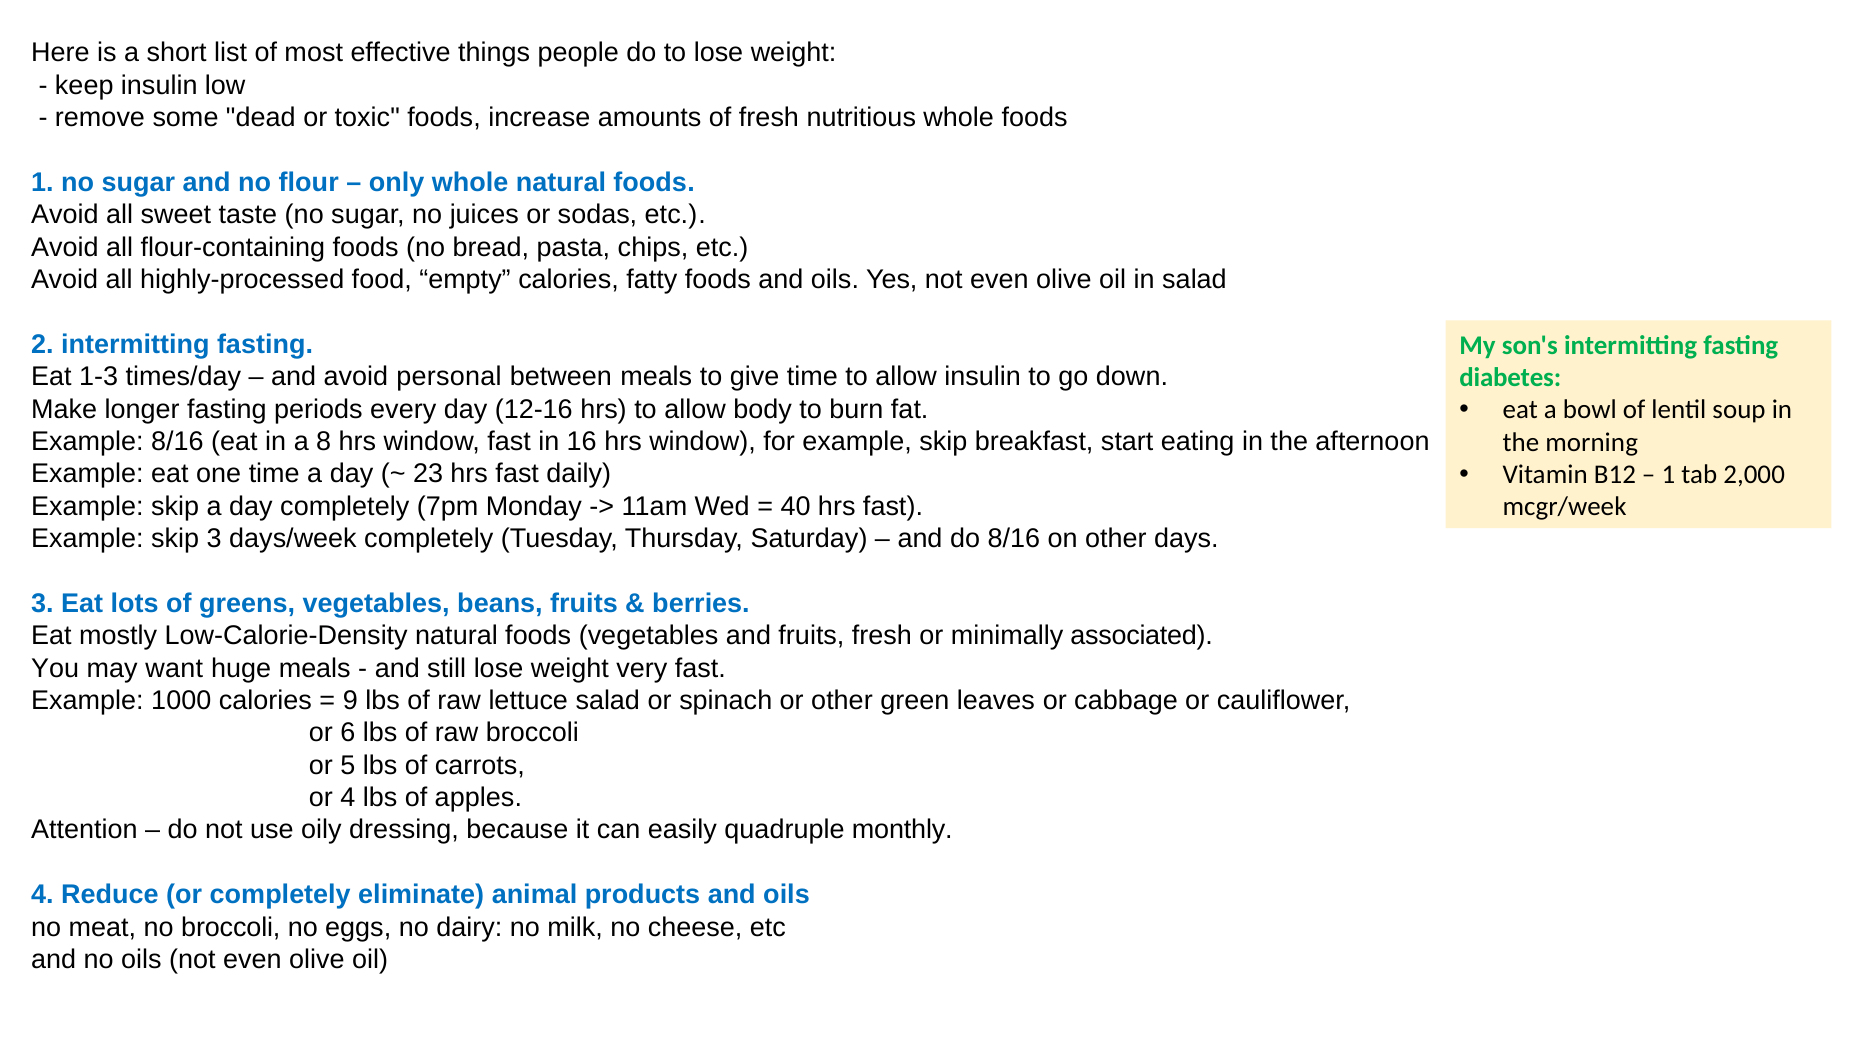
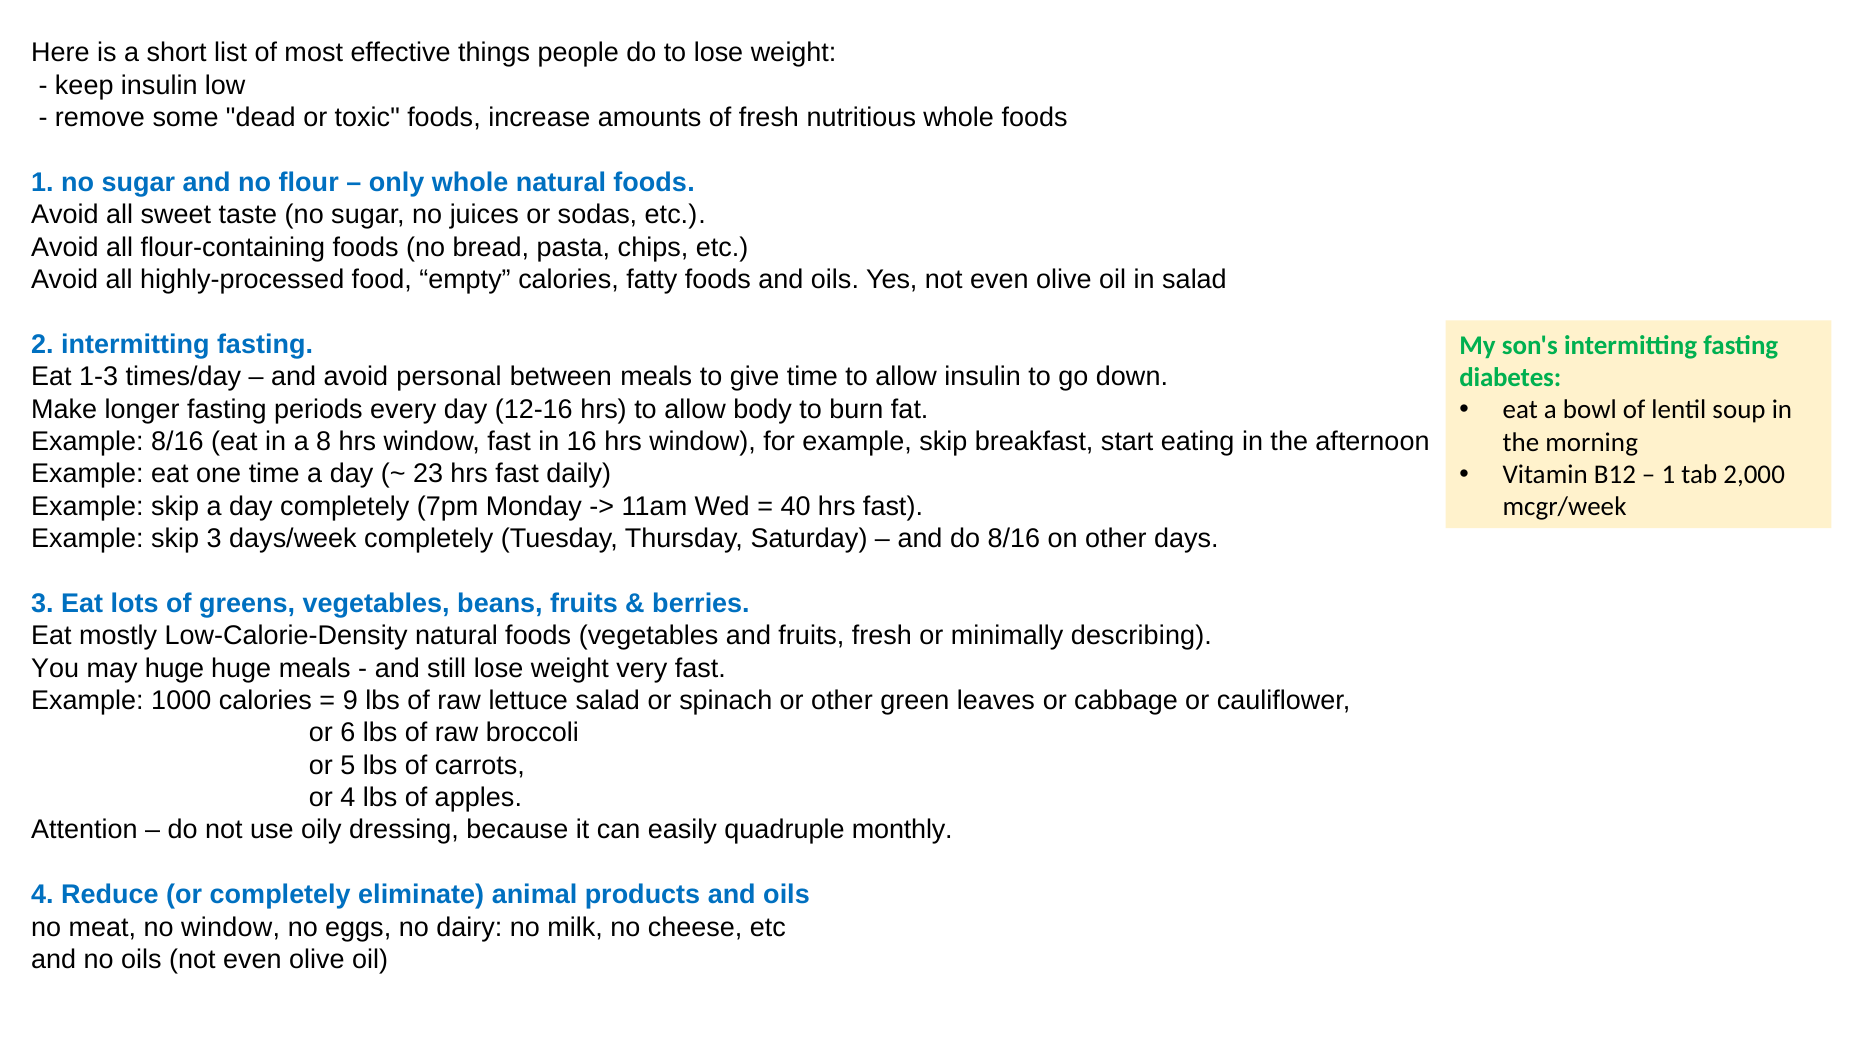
associated: associated -> describing (1141, 636)
may want: want -> huge (175, 668)
no broccoli: broccoli -> window (231, 927)
